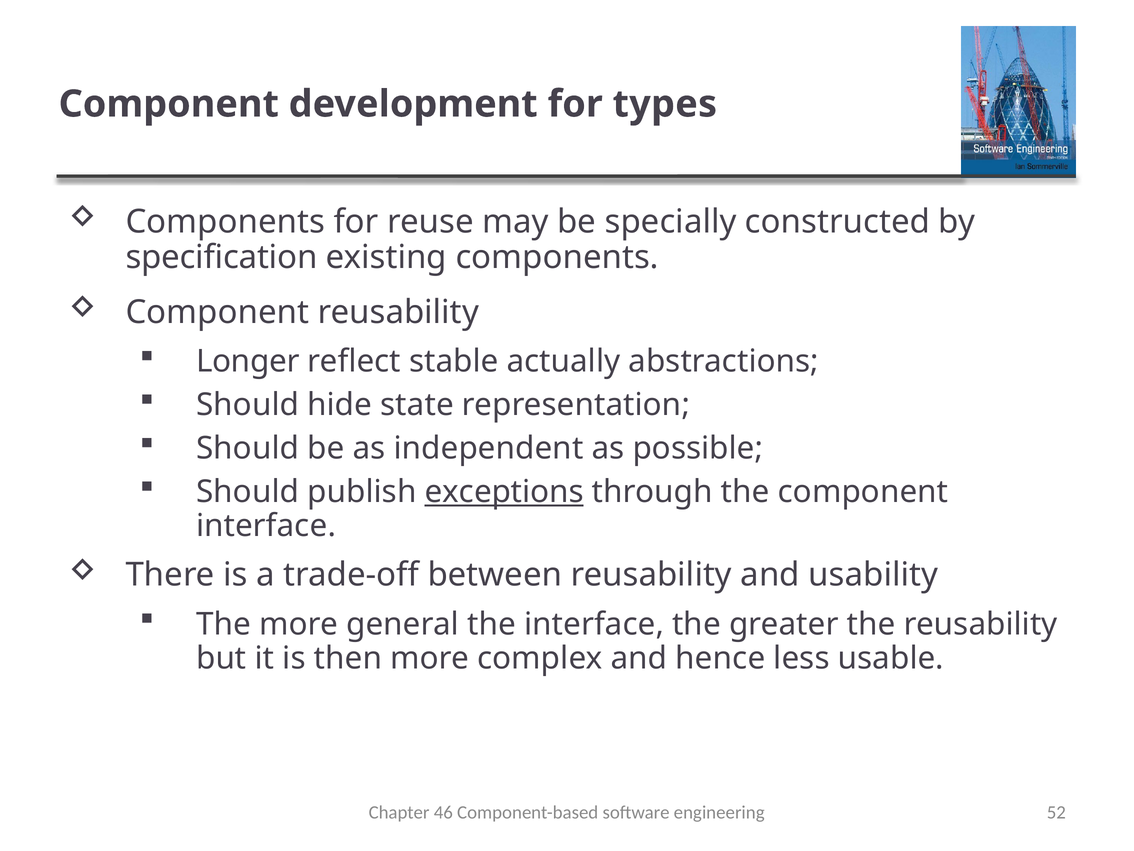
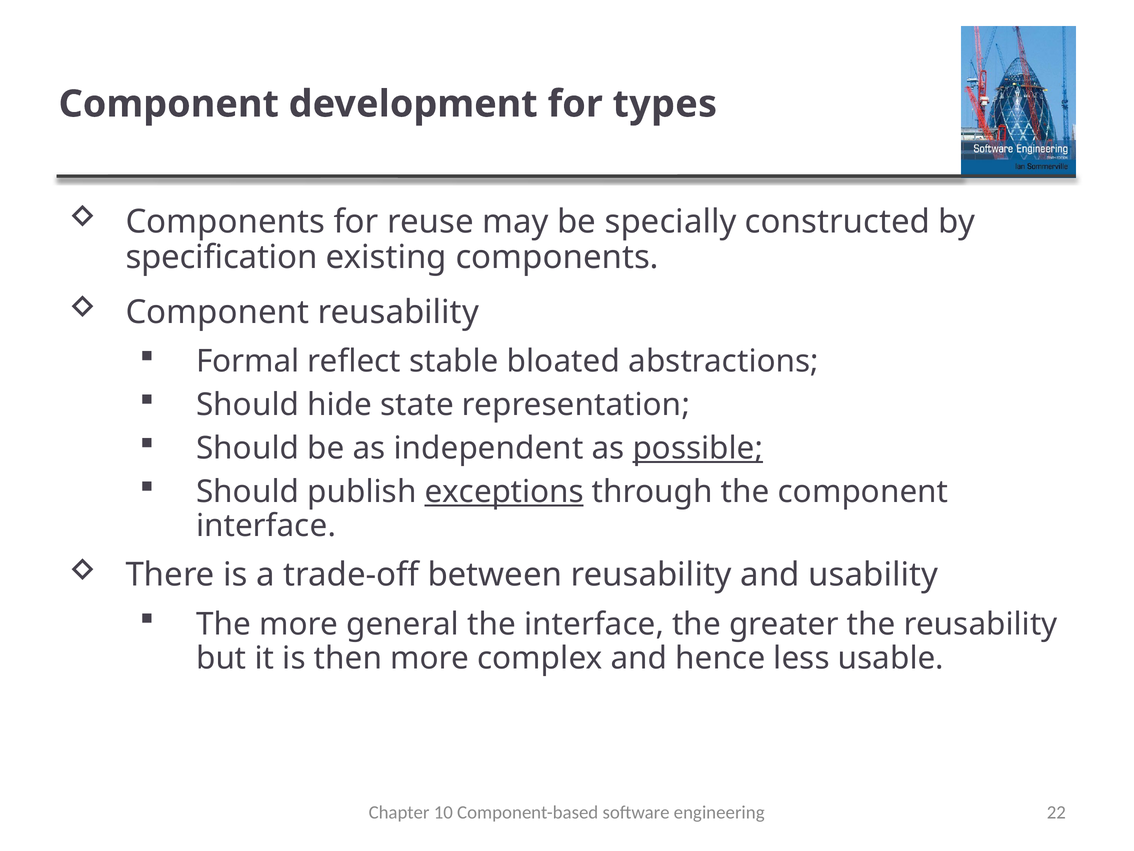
Longer: Longer -> Formal (248, 361)
actually: actually -> bloated (563, 361)
possible underline: none -> present (698, 448)
46: 46 -> 10 (443, 812)
52: 52 -> 22 (1056, 812)
